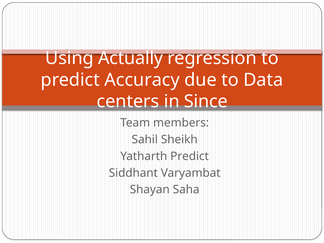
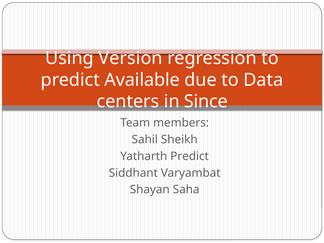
Actually: Actually -> Version (131, 58)
Accuracy: Accuracy -> Available (142, 80)
